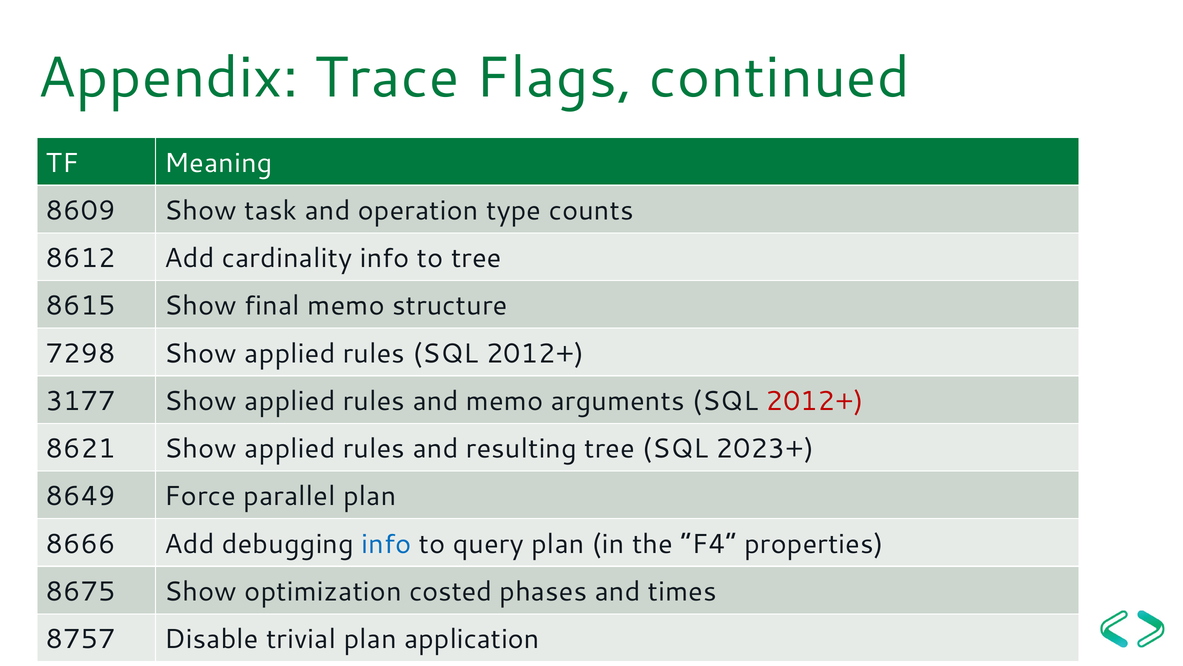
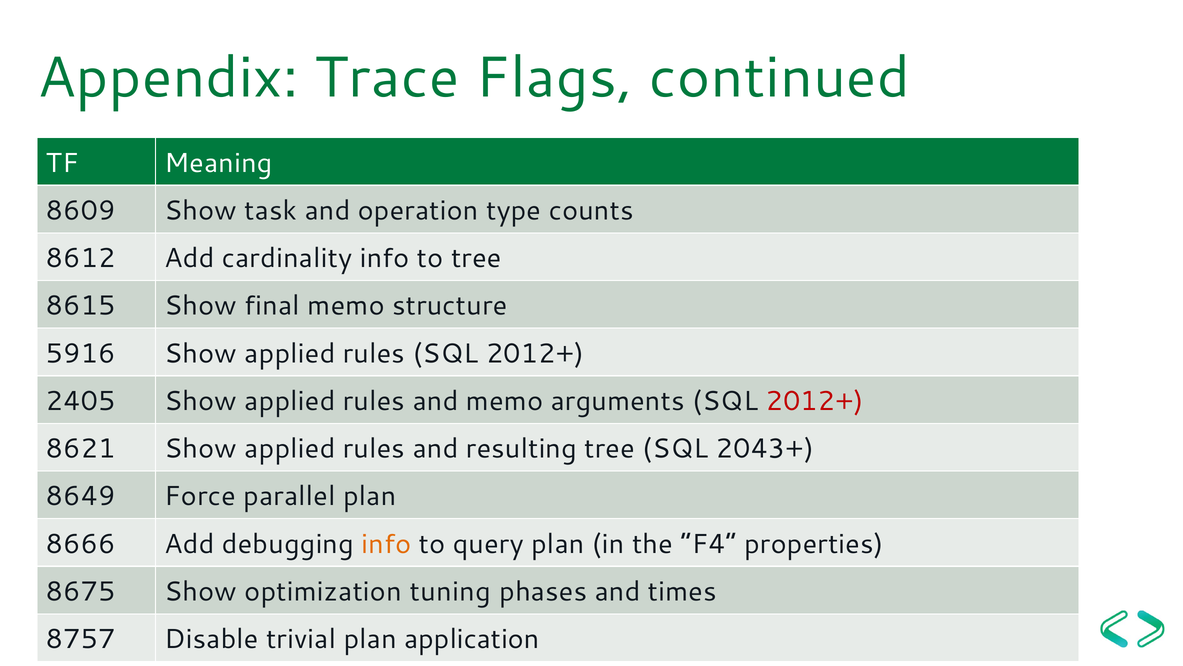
7298: 7298 -> 5916 (81, 353)
3177: 3177 -> 2405 (81, 401)
2023+: 2023+ -> 2043+ (765, 448)
info colour: blue -> orange (386, 543)
costed: costed -> tuning (450, 591)
